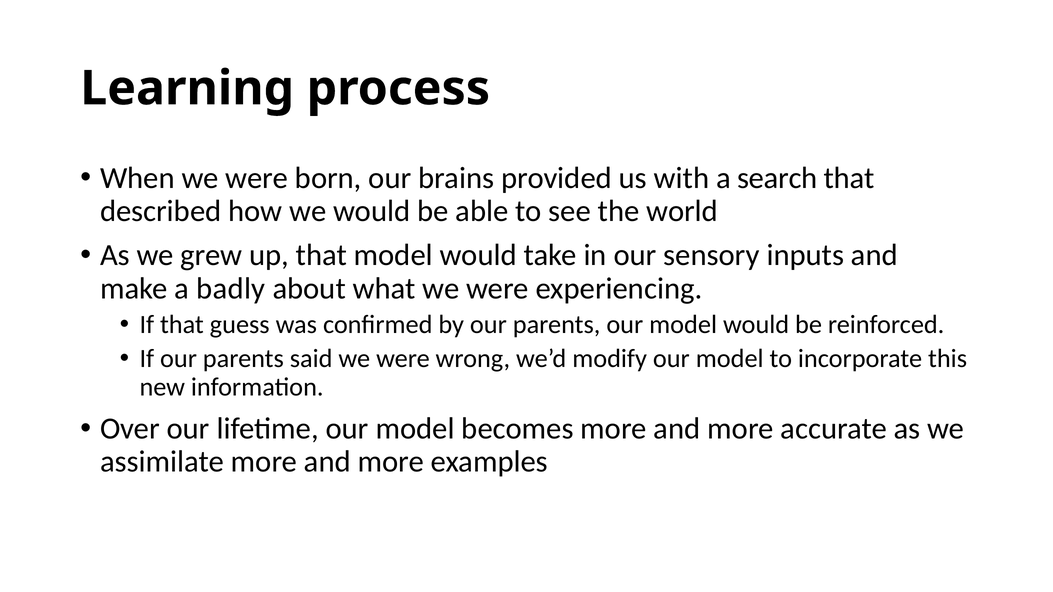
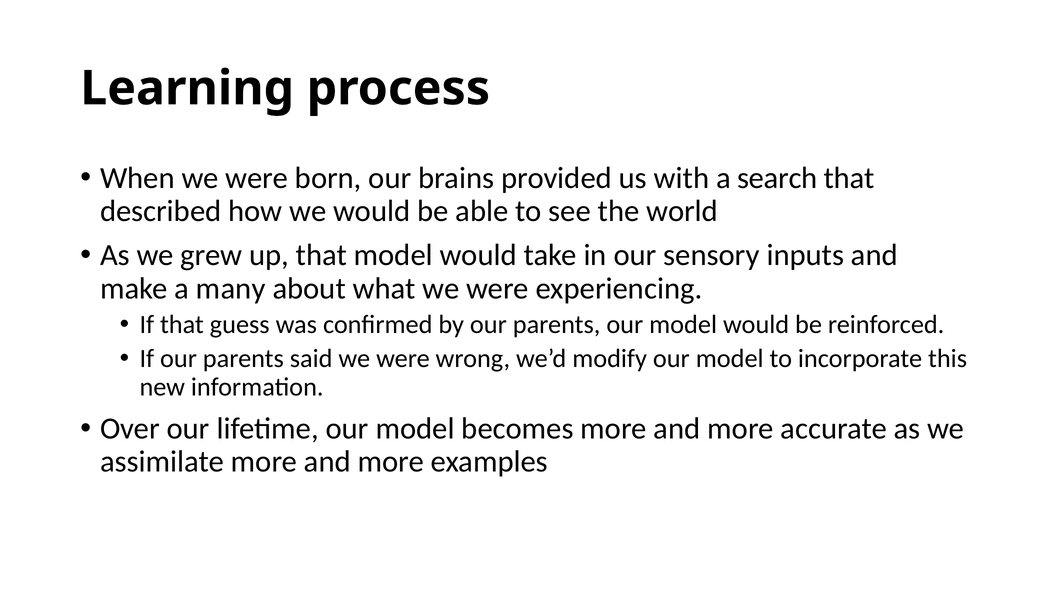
badly: badly -> many (231, 289)
